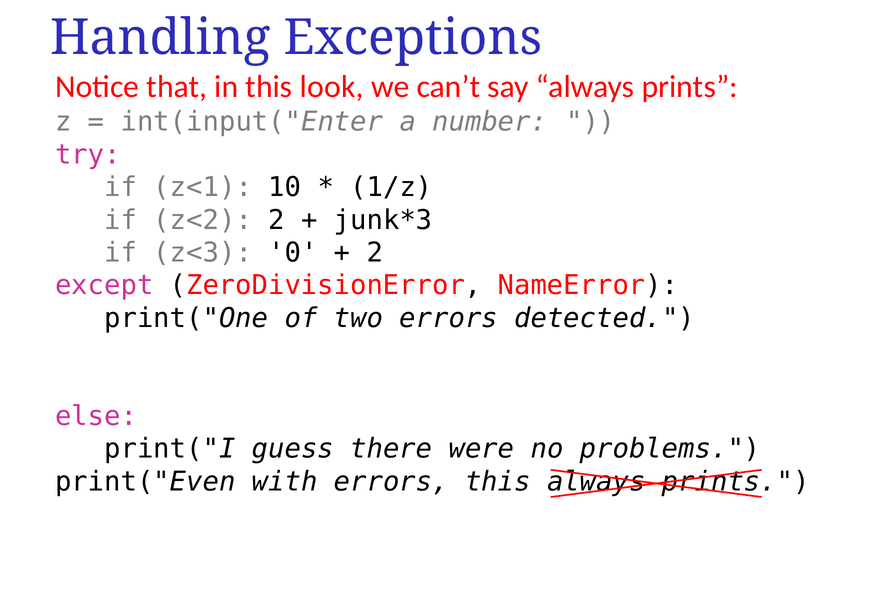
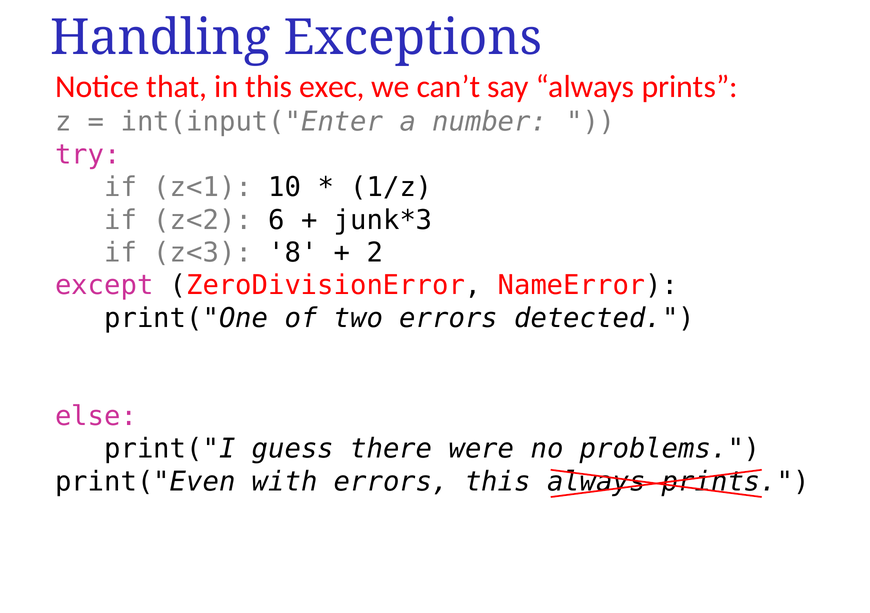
look: look -> exec (332, 87)
z<2 2: 2 -> 6 (277, 220)
0: 0 -> 8 (293, 253)
